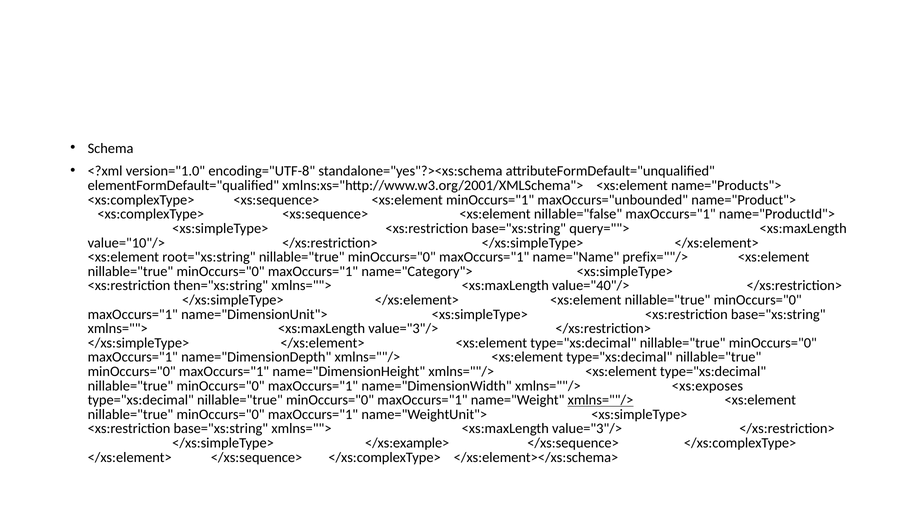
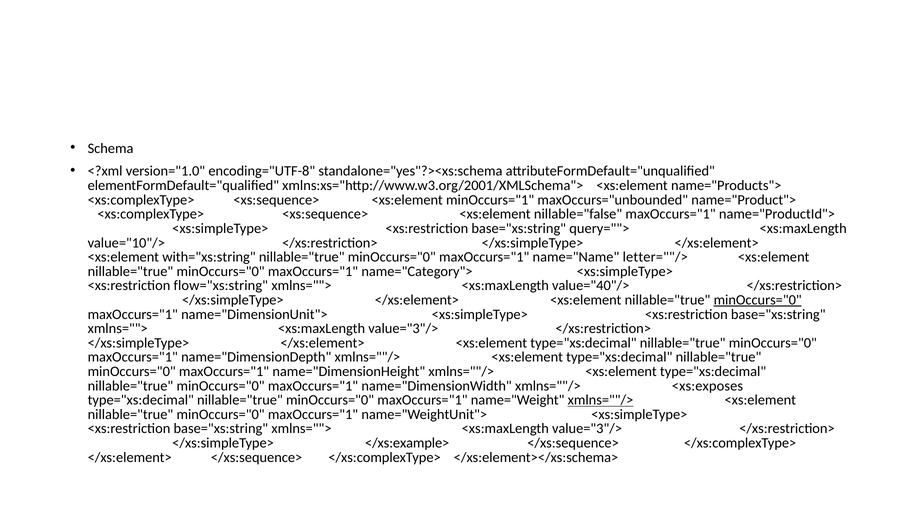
root="xs:string: root="xs:string -> with="xs:string (209, 257)
prefix=""/>: prefix=""/> -> letter=""/> (655, 257)
then="xs:string: then="xs:string -> flow="xs:string (221, 286)
minOccurs="0 underline: none -> present (758, 300)
